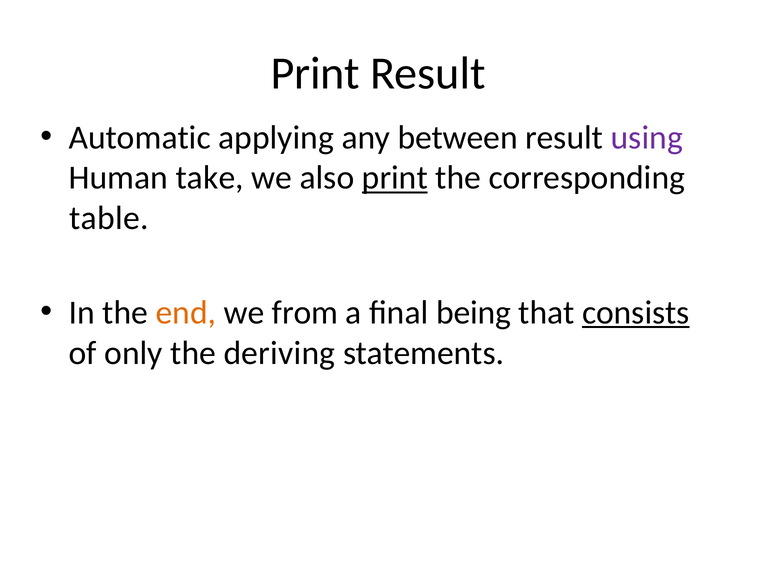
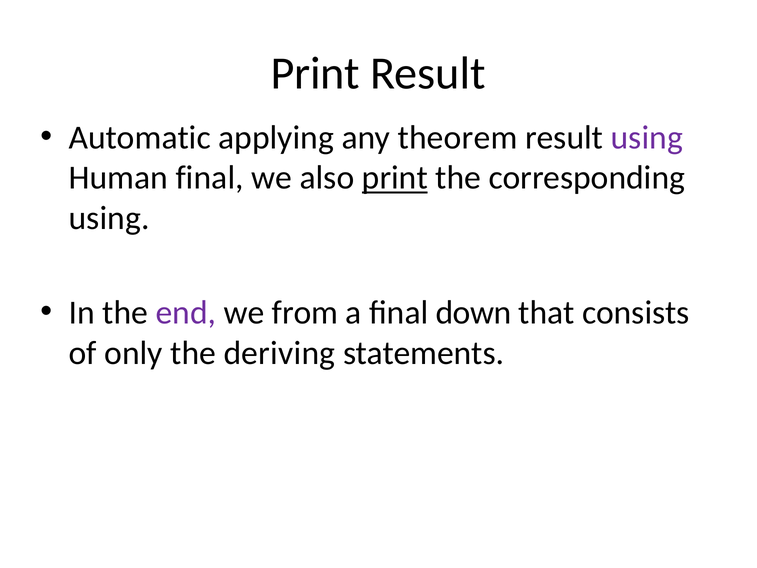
between: between -> theorem (458, 137)
Human take: take -> final (210, 178)
table: table -> using (109, 218)
end colour: orange -> purple (186, 312)
being: being -> down (474, 312)
consists underline: present -> none (636, 312)
